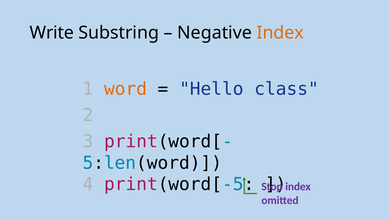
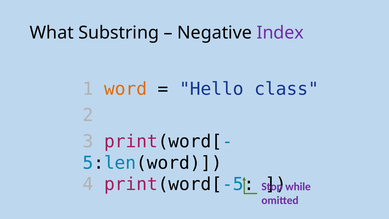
Write: Write -> What (52, 33)
Index colour: orange -> purple (280, 33)
index: index -> while (298, 187)
